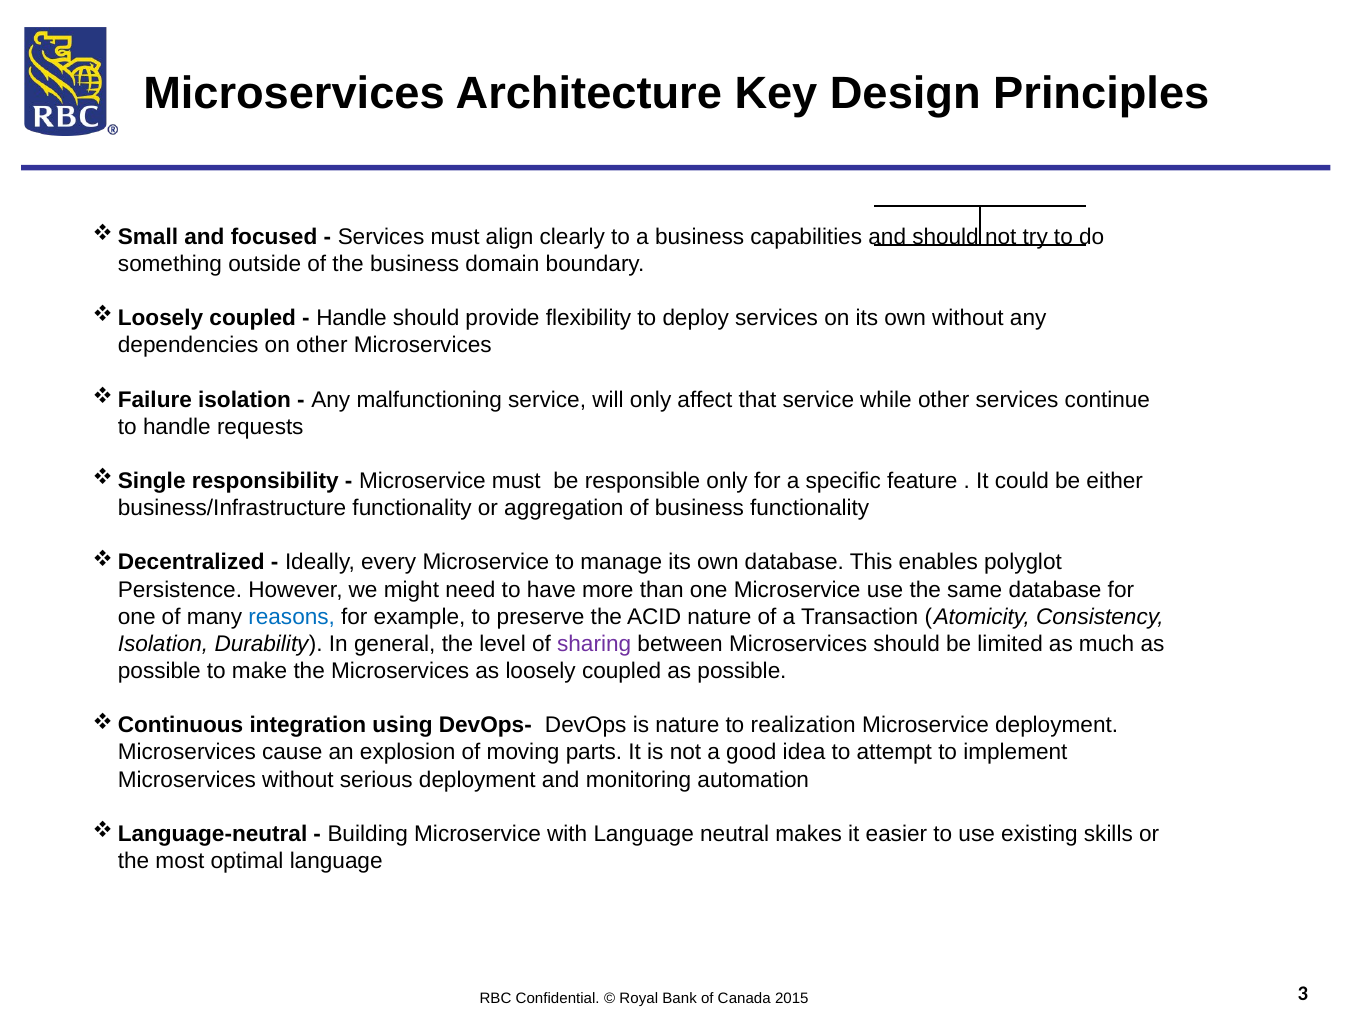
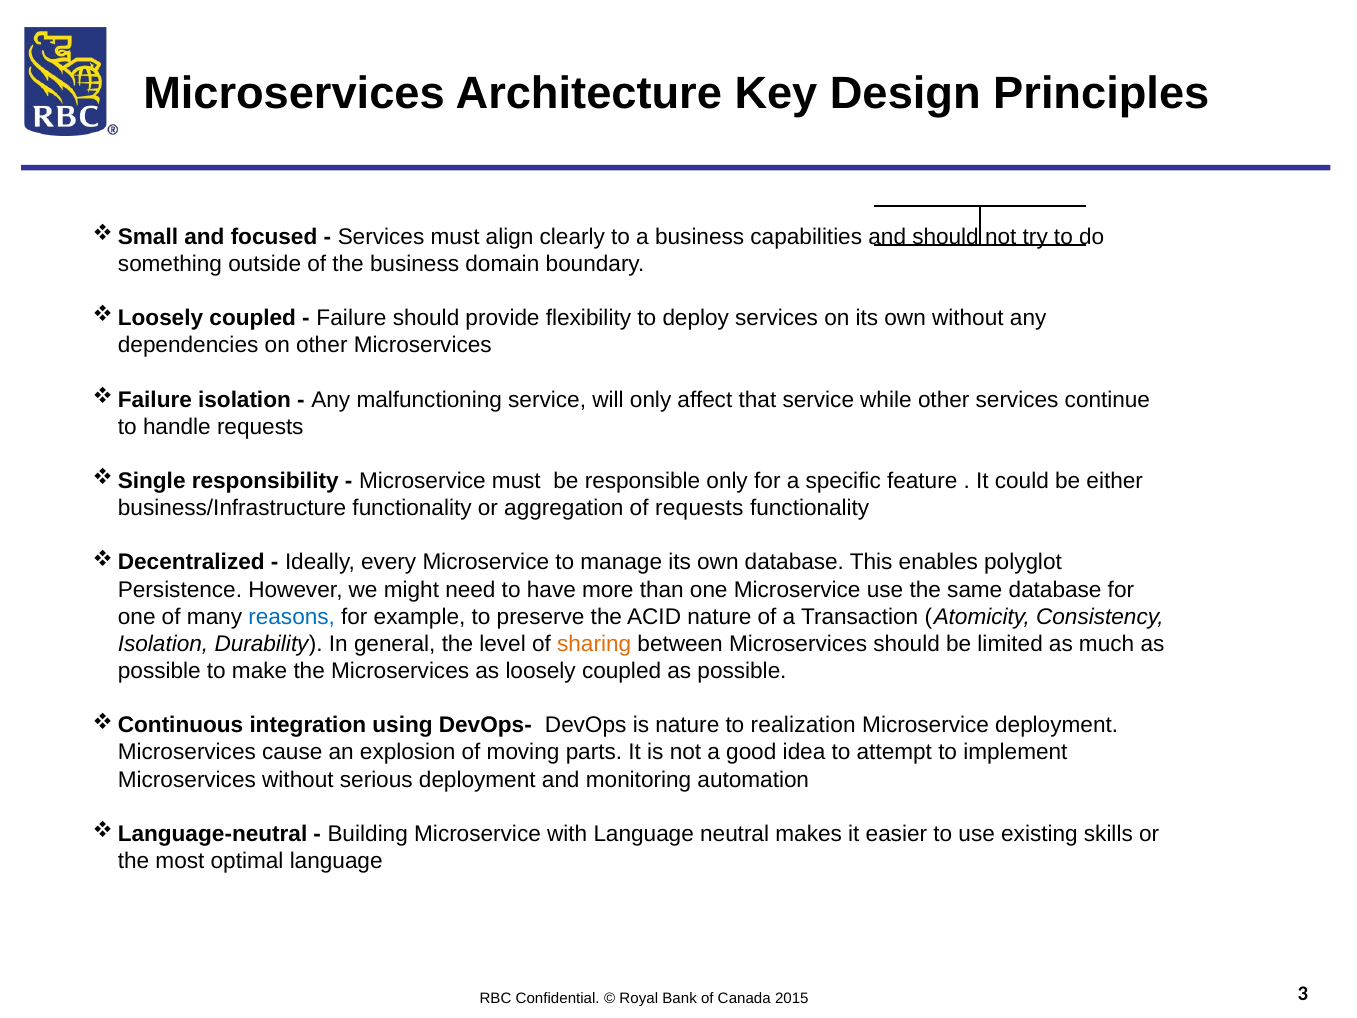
Handle: Handle -> Failure (351, 318)
of business: business -> requests (699, 508)
sharing colour: purple -> orange (594, 644)
